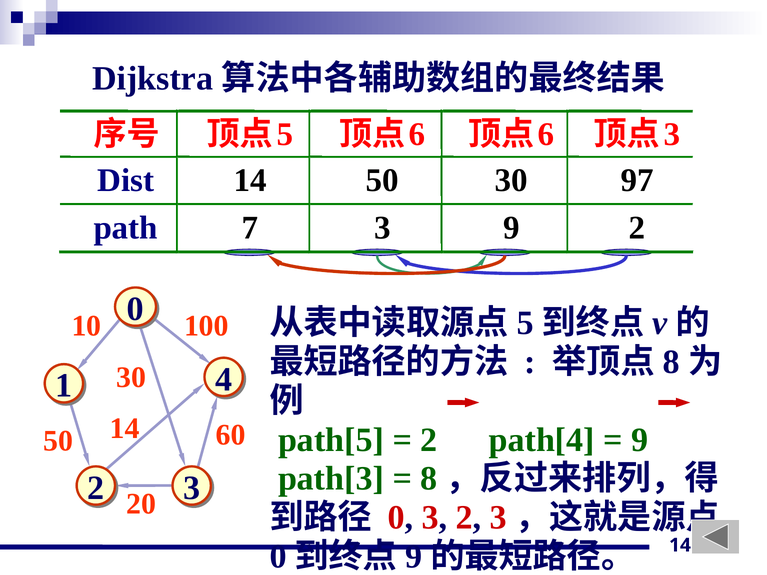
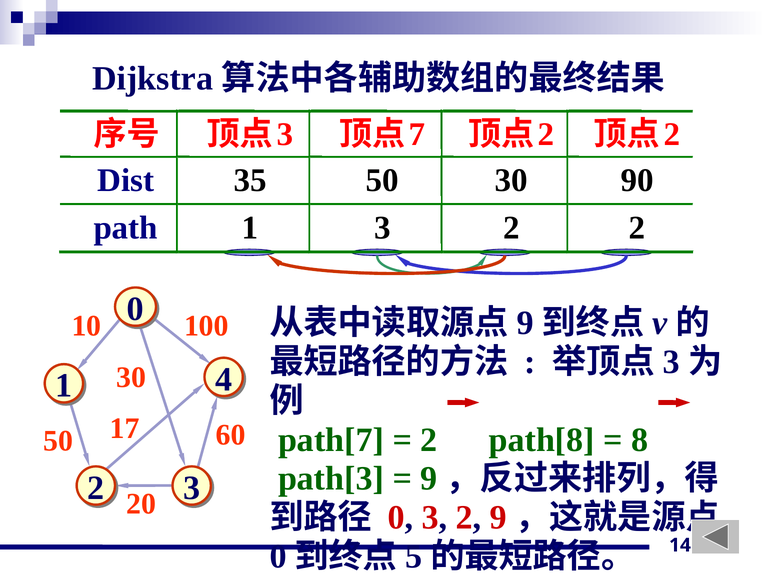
5: 5 -> 3 (285, 135)
6: 6 -> 7 (417, 135)
6: 6 -> 2 (546, 135)
3: 3 -> 2 (672, 135)
Dist 14: 14 -> 35 (250, 180)
97: 97 -> 90 (637, 180)
path 7: 7 -> 1 (250, 228)
9: 9 -> 2 (511, 228)
5: 5 -> 9 (525, 323)
8: 8 -> 3 (671, 362)
path[5: path[5 -> path[7 (331, 440)
path[4: path[4 -> path[8 (542, 440)
9: 9 -> 8 (640, 440)
50 14: 14 -> 17 (125, 429)
8: 8 -> 9 (429, 479)
3 2 3: 3 -> 9 (498, 518)
9: 9 -> 5 (414, 557)
